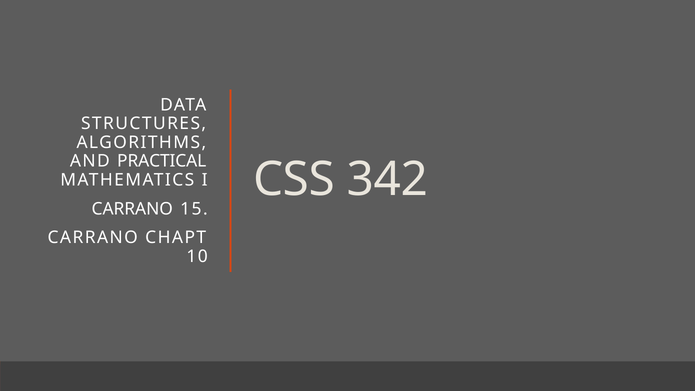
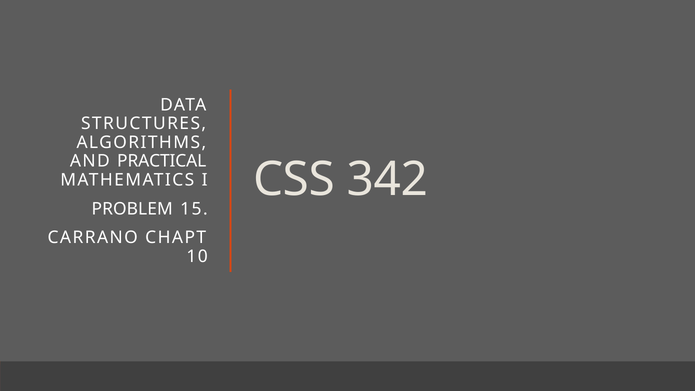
CARRANO: CARRANO -> PROBLEM (132, 209)
